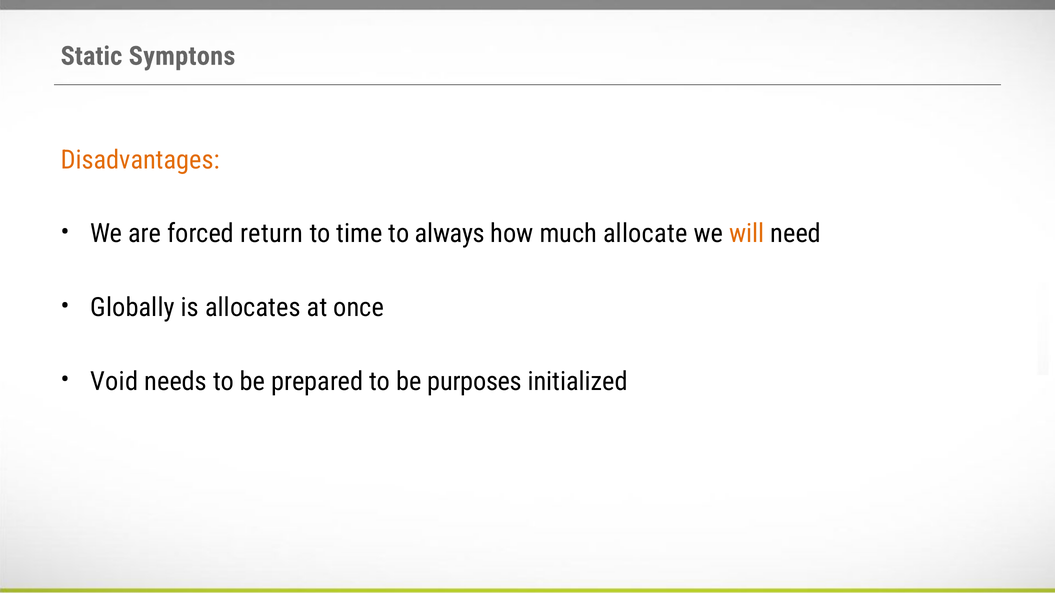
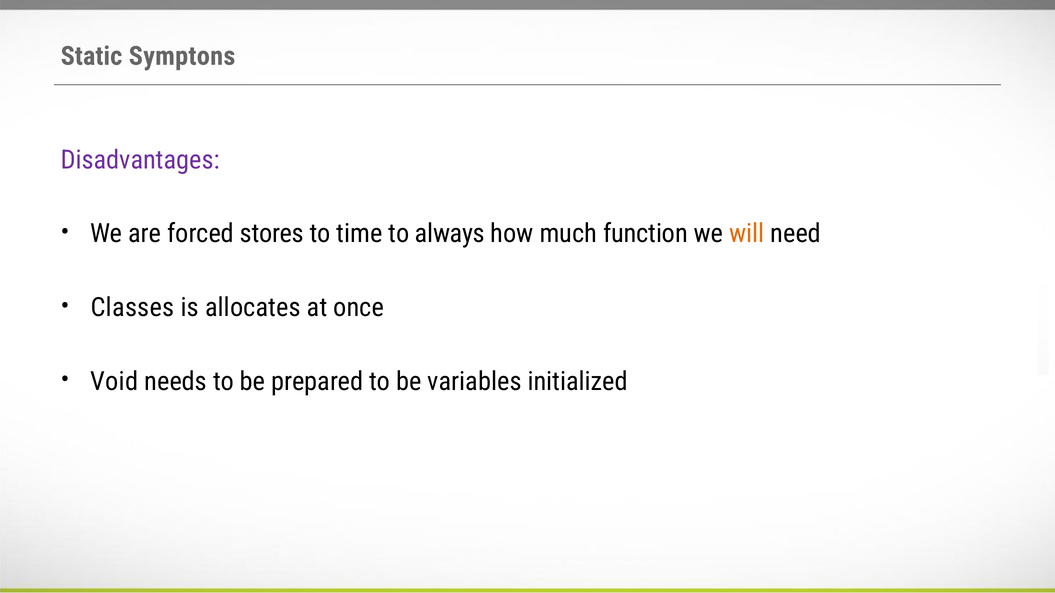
Disadvantages colour: orange -> purple (140, 160)
return: return -> stores (272, 234)
allocate: allocate -> function (645, 234)
Globally: Globally -> Classes (132, 308)
purposes: purposes -> variables (475, 382)
